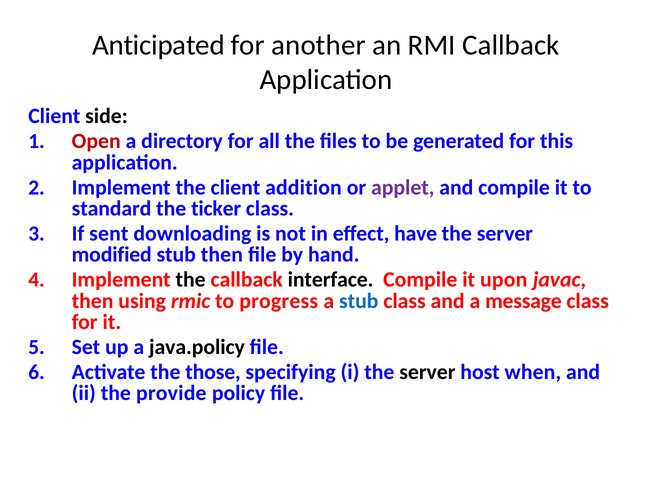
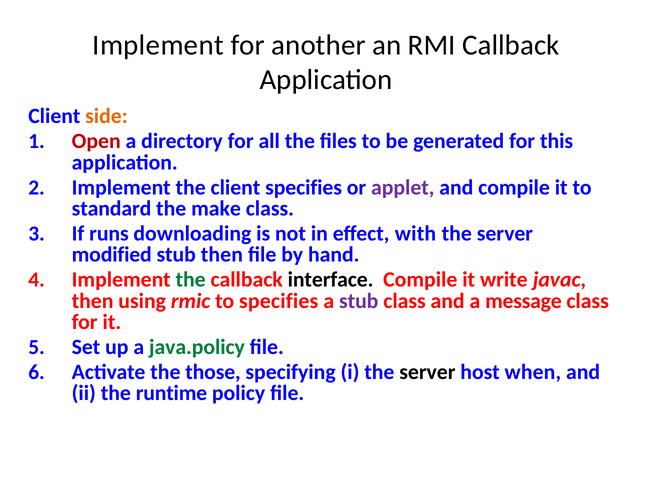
Anticipated: Anticipated -> Implement (158, 45)
side colour: black -> orange (106, 116)
client addition: addition -> specifies (304, 187)
ticker: ticker -> make (216, 209)
sent: sent -> runs (109, 234)
have: have -> with (415, 234)
the colour: black -> green (191, 280)
upon: upon -> write (504, 280)
to progress: progress -> specifies (279, 301)
stub colour: blue -> purple (359, 301)
java.policy colour: black -> green (197, 347)
provide: provide -> runtime (171, 393)
